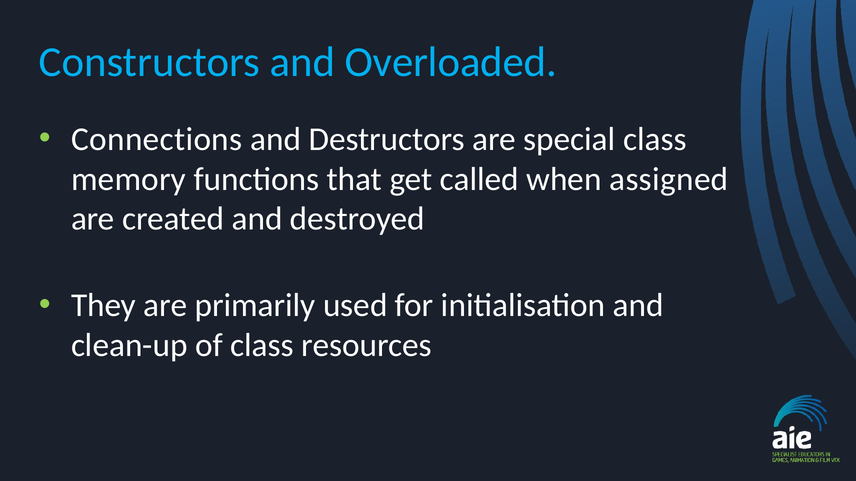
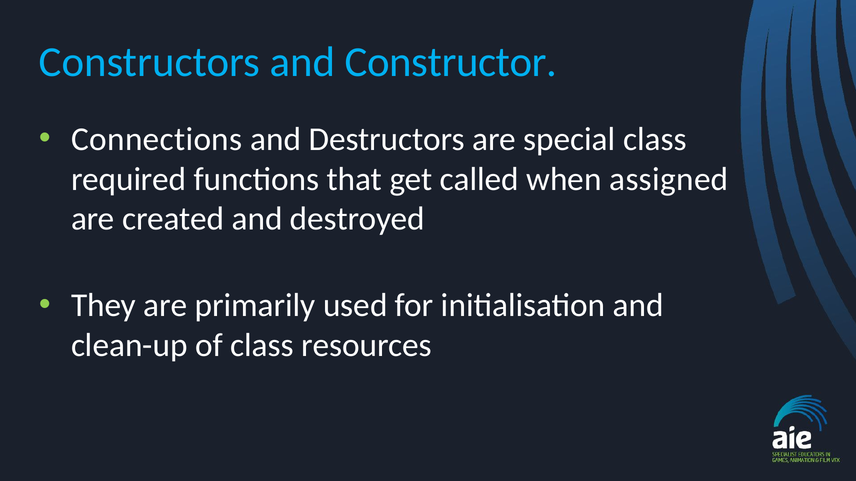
Overloaded: Overloaded -> Constructor (451, 62)
memory: memory -> required (129, 179)
